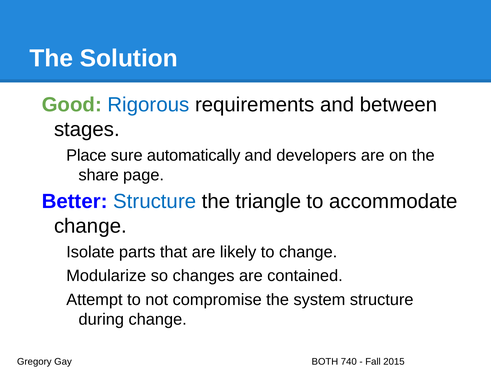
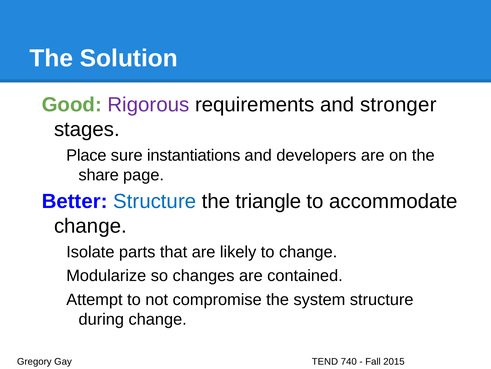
Rigorous colour: blue -> purple (148, 105)
between: between -> stronger (398, 105)
automatically: automatically -> instantiations (194, 155)
BOTH: BOTH -> TEND (325, 361)
